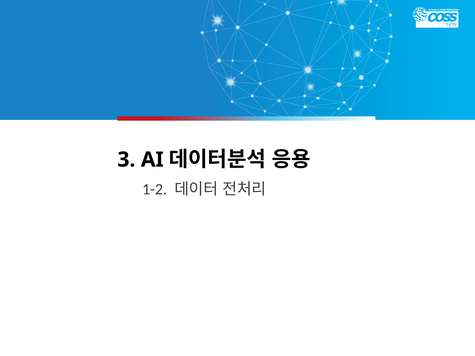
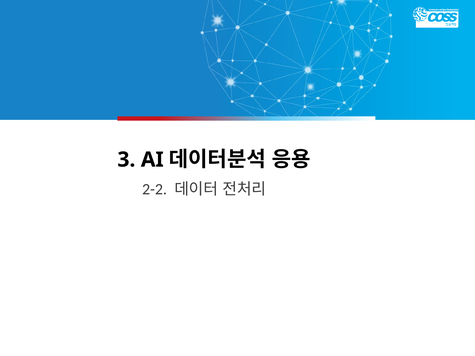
1-2: 1-2 -> 2-2 (155, 189)
